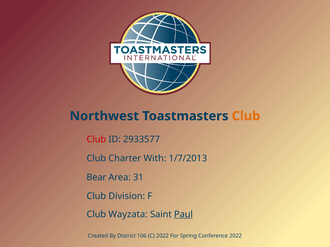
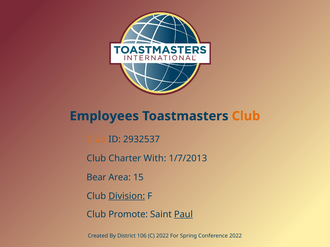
Northwest: Northwest -> Employees (104, 116)
Club colour: red -> orange (96, 140)
2933577: 2933577 -> 2932537 (141, 140)
31: 31 -> 15 (138, 178)
Division underline: none -> present (127, 196)
Wayzata: Wayzata -> Promote (128, 215)
